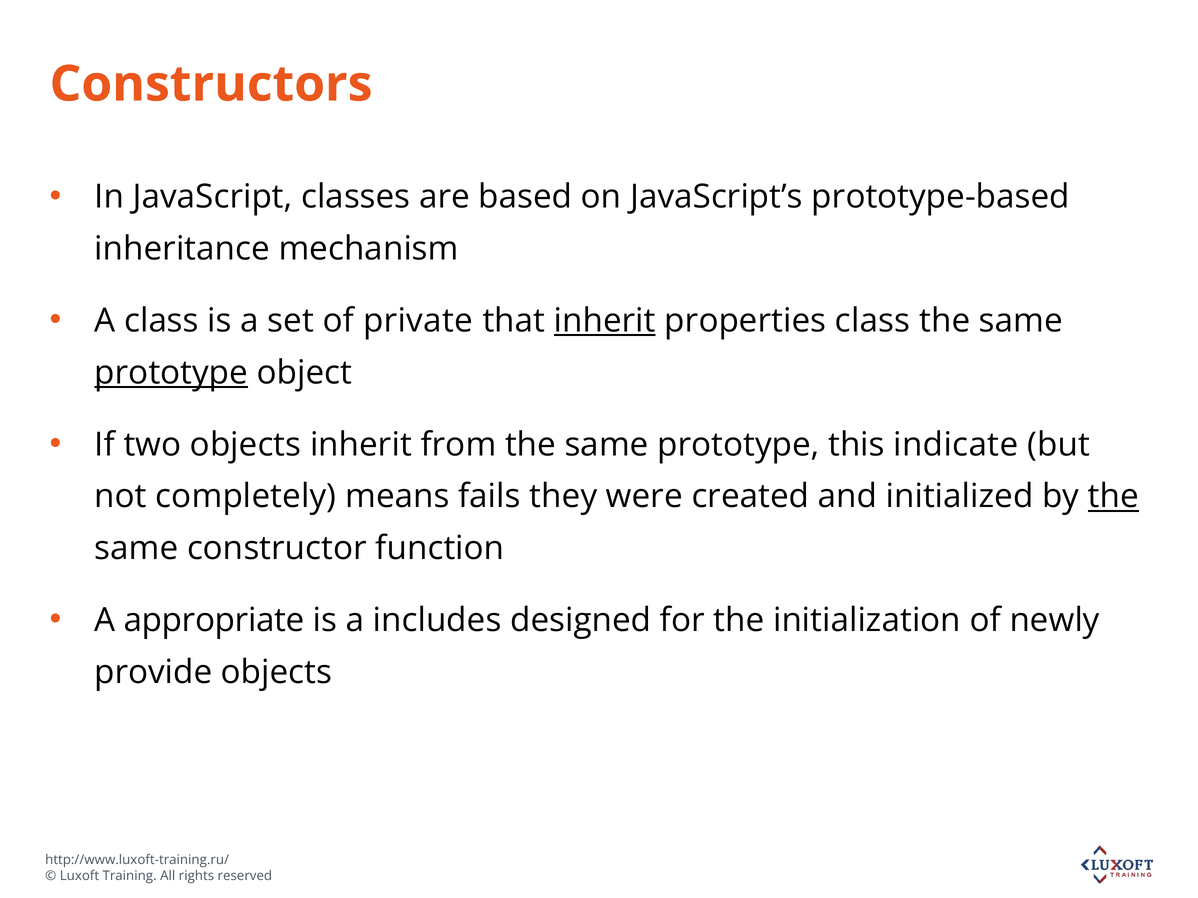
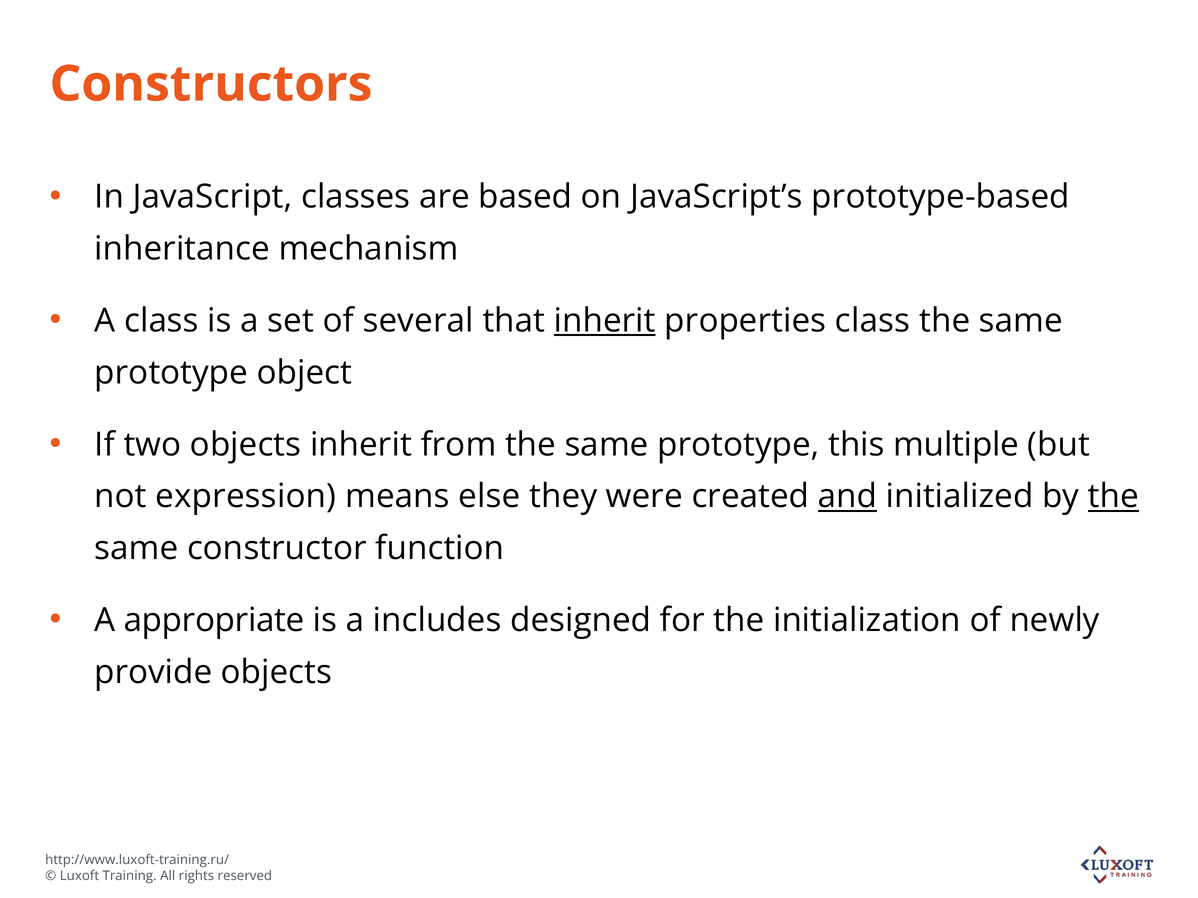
private: private -> several (418, 321)
prototype underline: present -> none (171, 373)
indicate: indicate -> multiple (956, 445)
completely: completely -> expression (246, 497)
fails: fails -> else (489, 497)
and underline: none -> present (847, 497)
